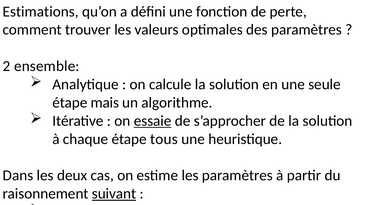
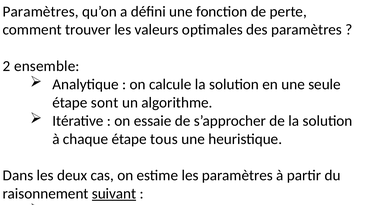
Estimations: Estimations -> Paramètres (41, 12)
mais: mais -> sont (105, 103)
essaie underline: present -> none (153, 121)
